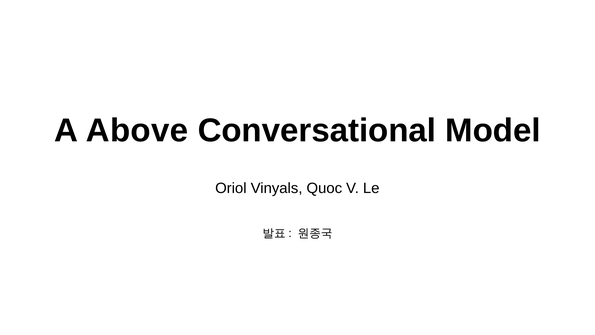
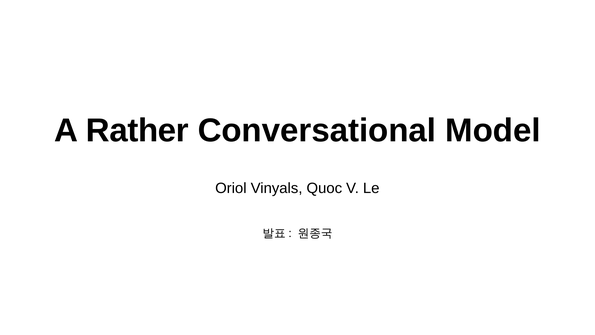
Above: Above -> Rather (137, 131)
